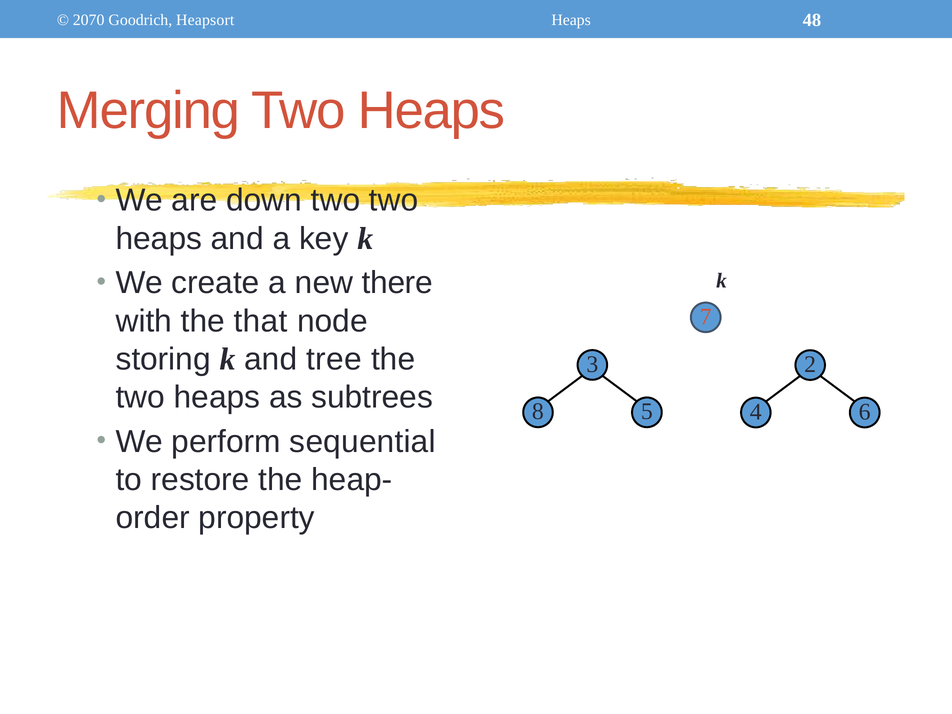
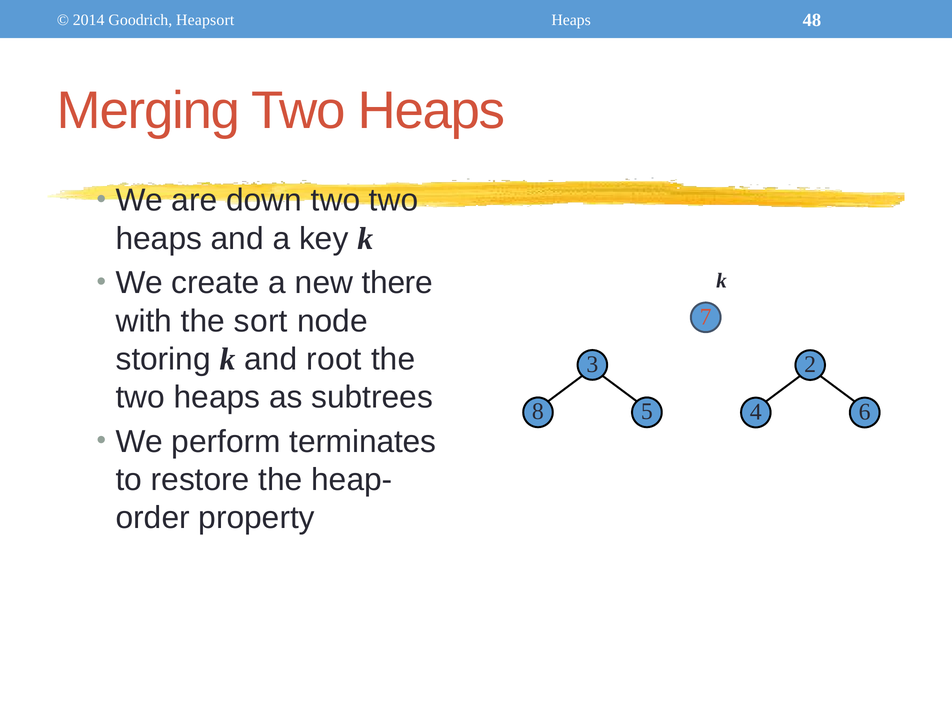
2070: 2070 -> 2014 (89, 20)
that: that -> sort (261, 321)
tree: tree -> root (334, 359)
sequential: sequential -> terminates (363, 442)
